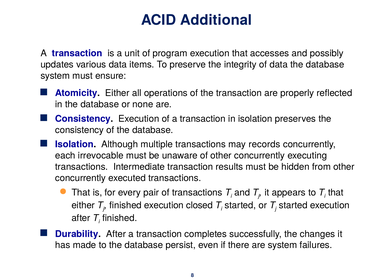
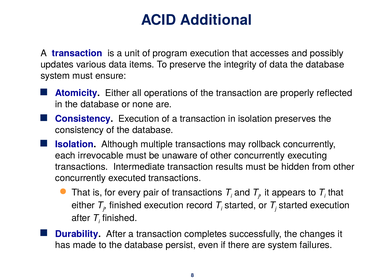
records: records -> rollback (264, 145)
closed: closed -> record (199, 206)
